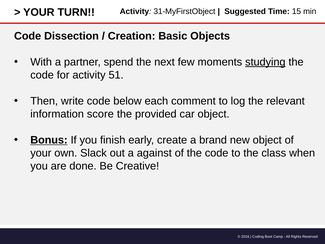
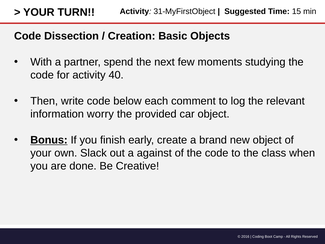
studying underline: present -> none (265, 62)
51: 51 -> 40 (116, 75)
score: score -> worry (100, 114)
